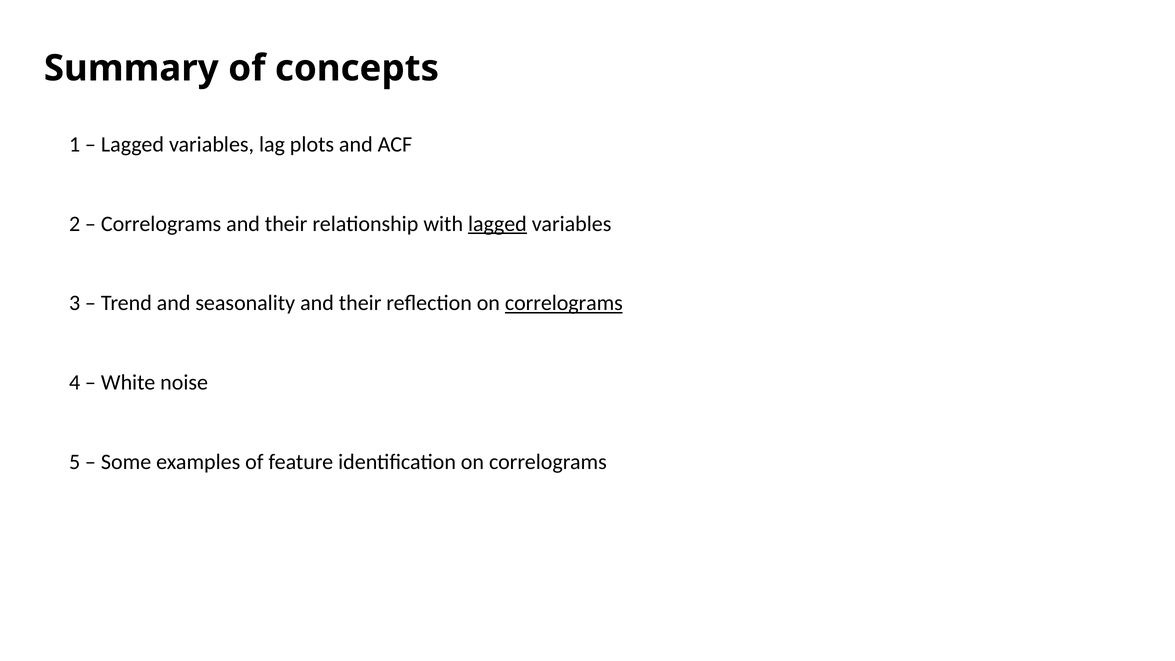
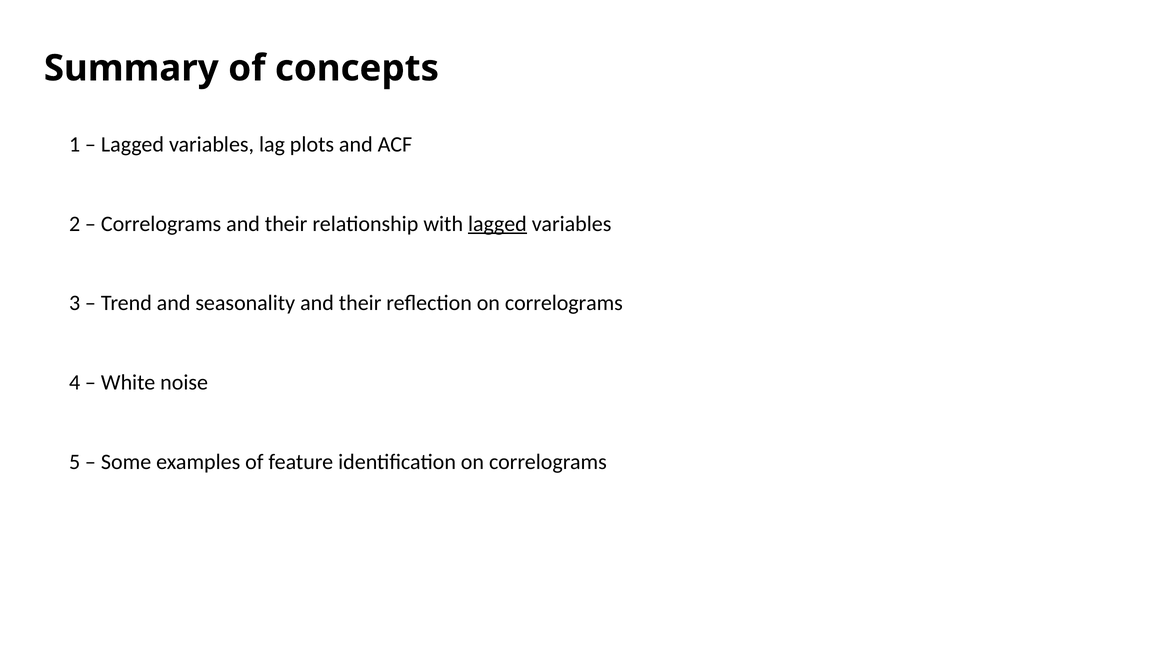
correlograms underline: present -> none (564, 303)
